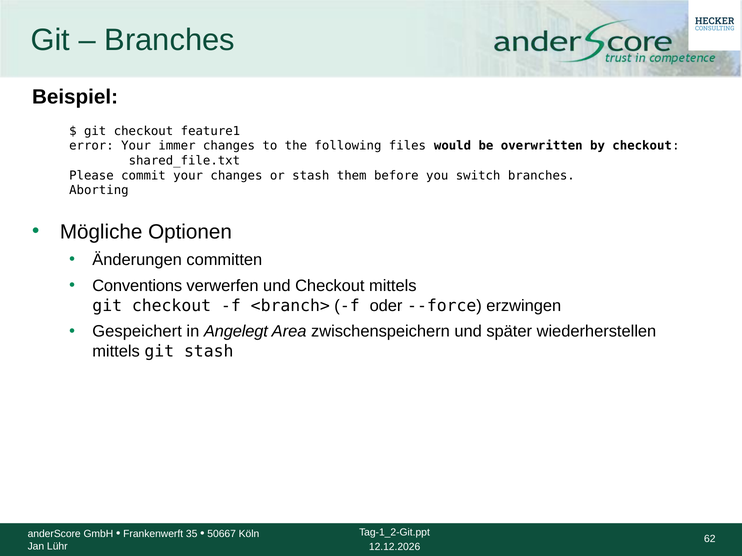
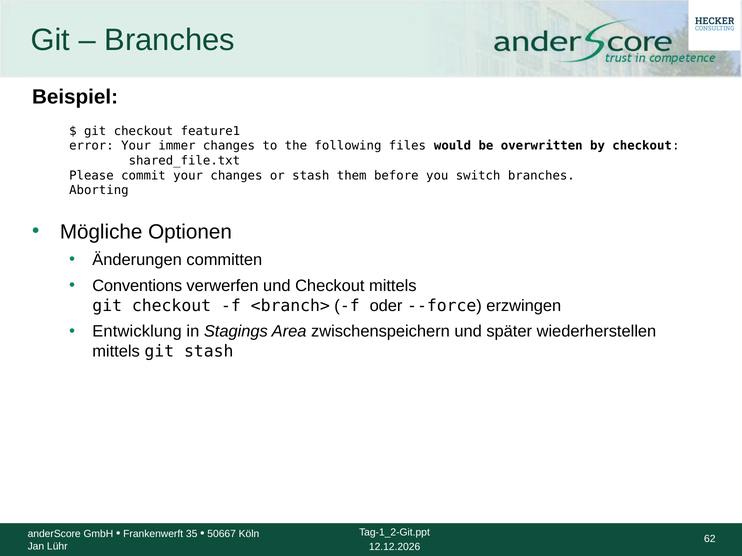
Gespeichert: Gespeichert -> Entwicklung (137, 332)
Angelegt: Angelegt -> Stagings (236, 332)
